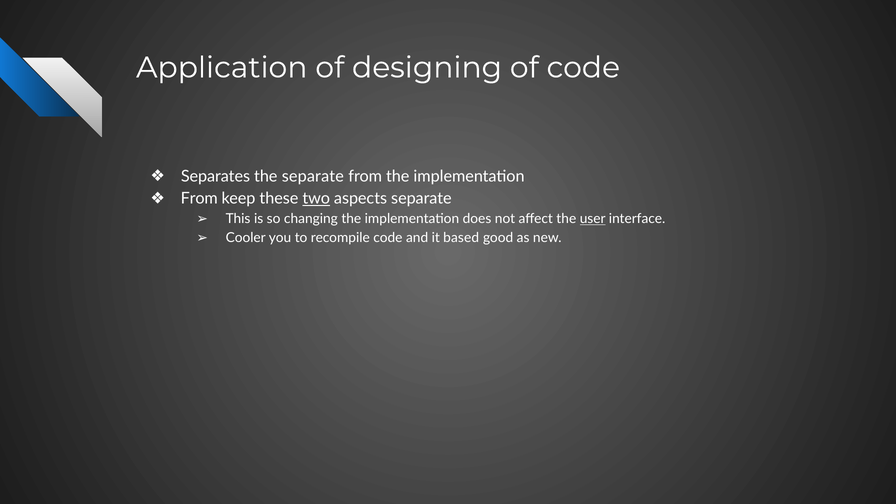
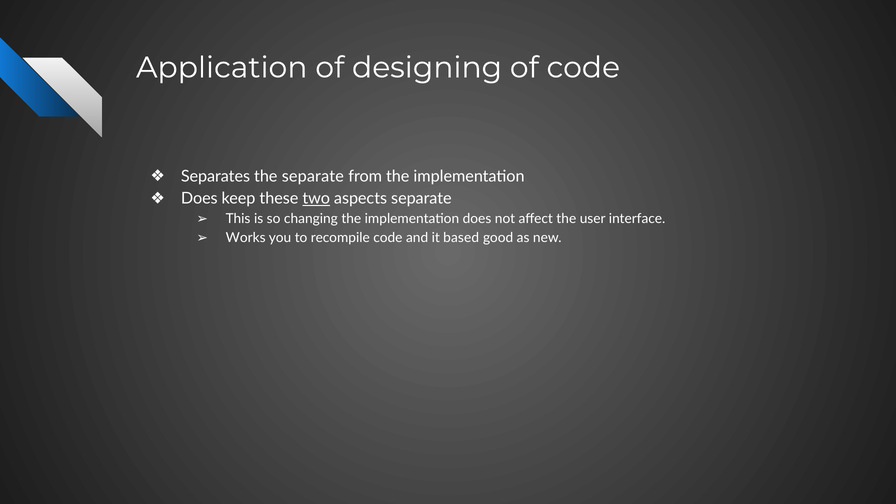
From: From -> Does (199, 199)
user underline: present -> none (593, 219)
Cooler: Cooler -> Works (246, 238)
